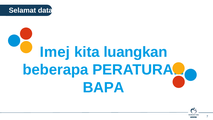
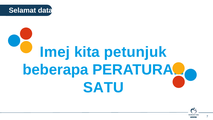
luangkan: luangkan -> petunjuk (135, 52)
BAPA: BAPA -> SATU (103, 87)
